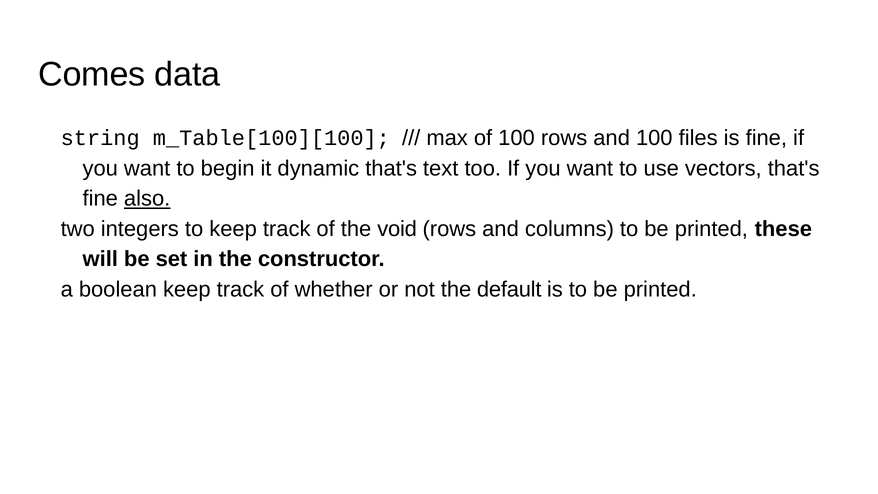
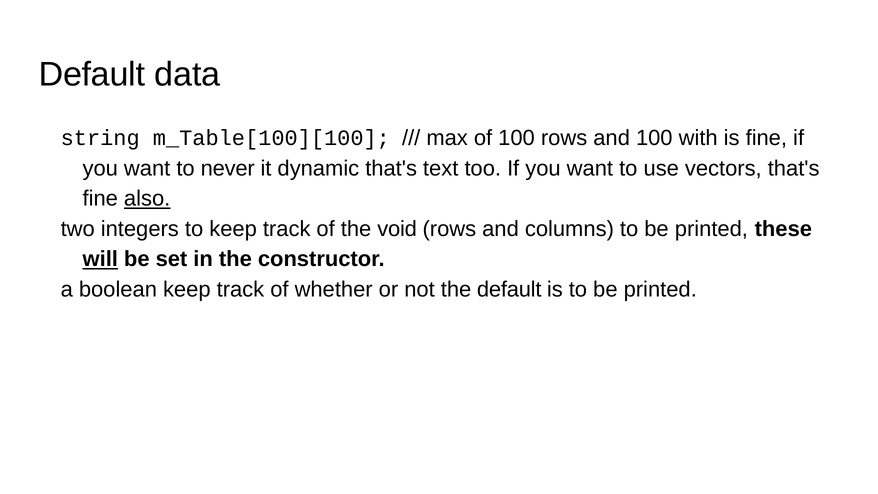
Comes: Comes -> Default (92, 74)
files: files -> with (698, 138)
begin: begin -> never (228, 168)
will underline: none -> present (100, 259)
